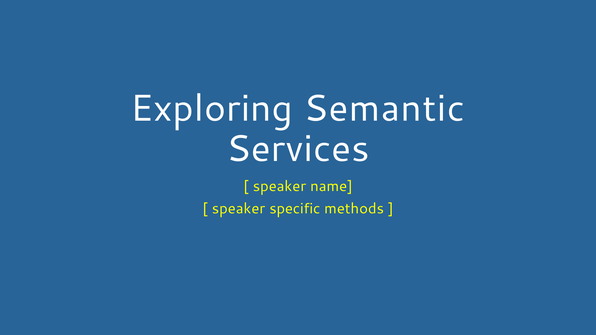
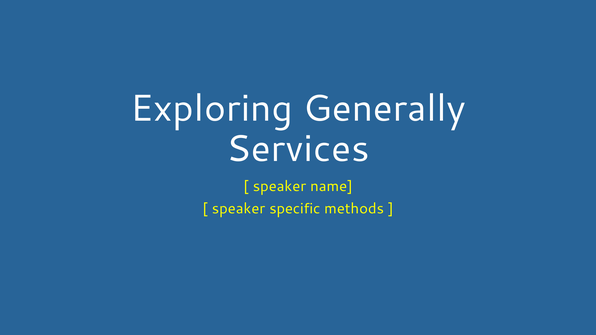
Semantic: Semantic -> Generally (384, 109)
